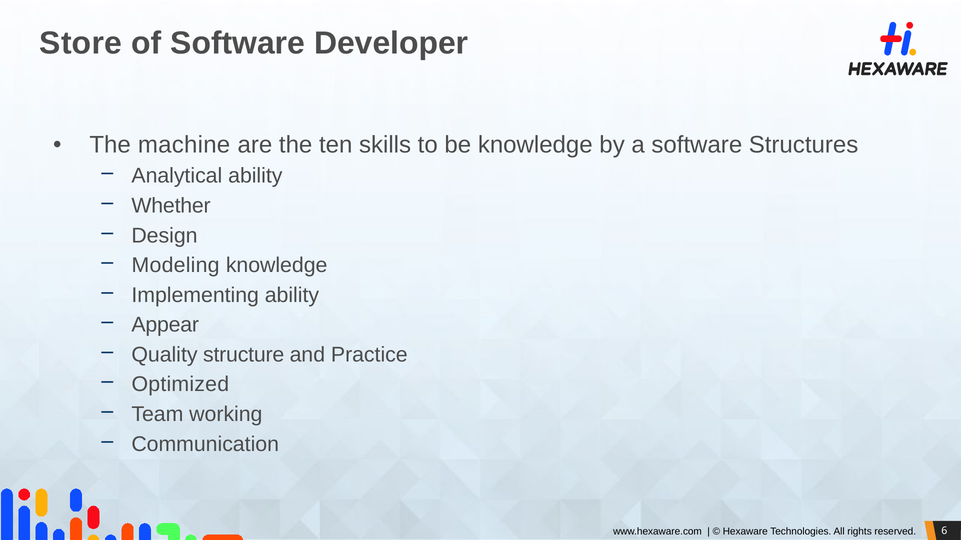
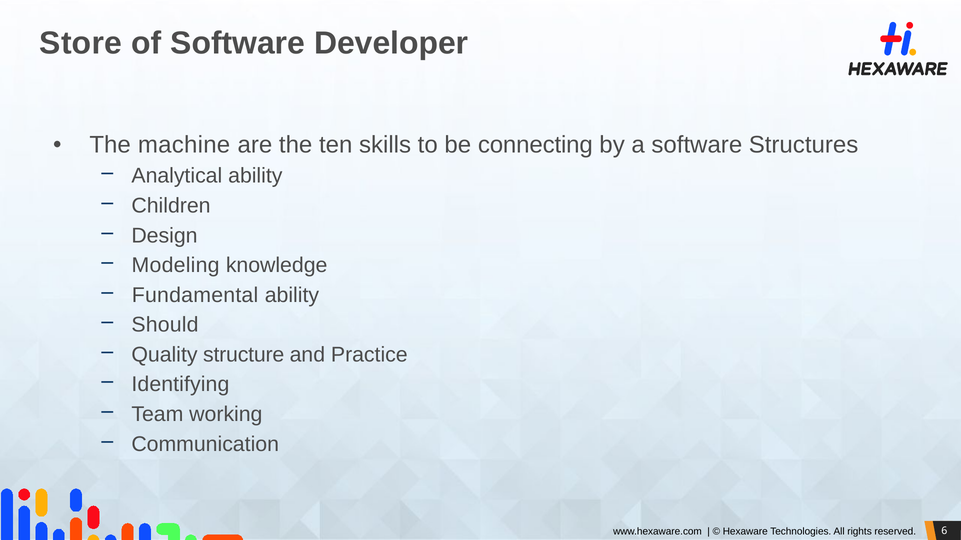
be knowledge: knowledge -> connecting (535, 145)
Whether: Whether -> Children (171, 206)
Implementing: Implementing -> Fundamental (195, 295)
Appear: Appear -> Should (165, 325)
Optimized: Optimized -> Identifying (180, 385)
